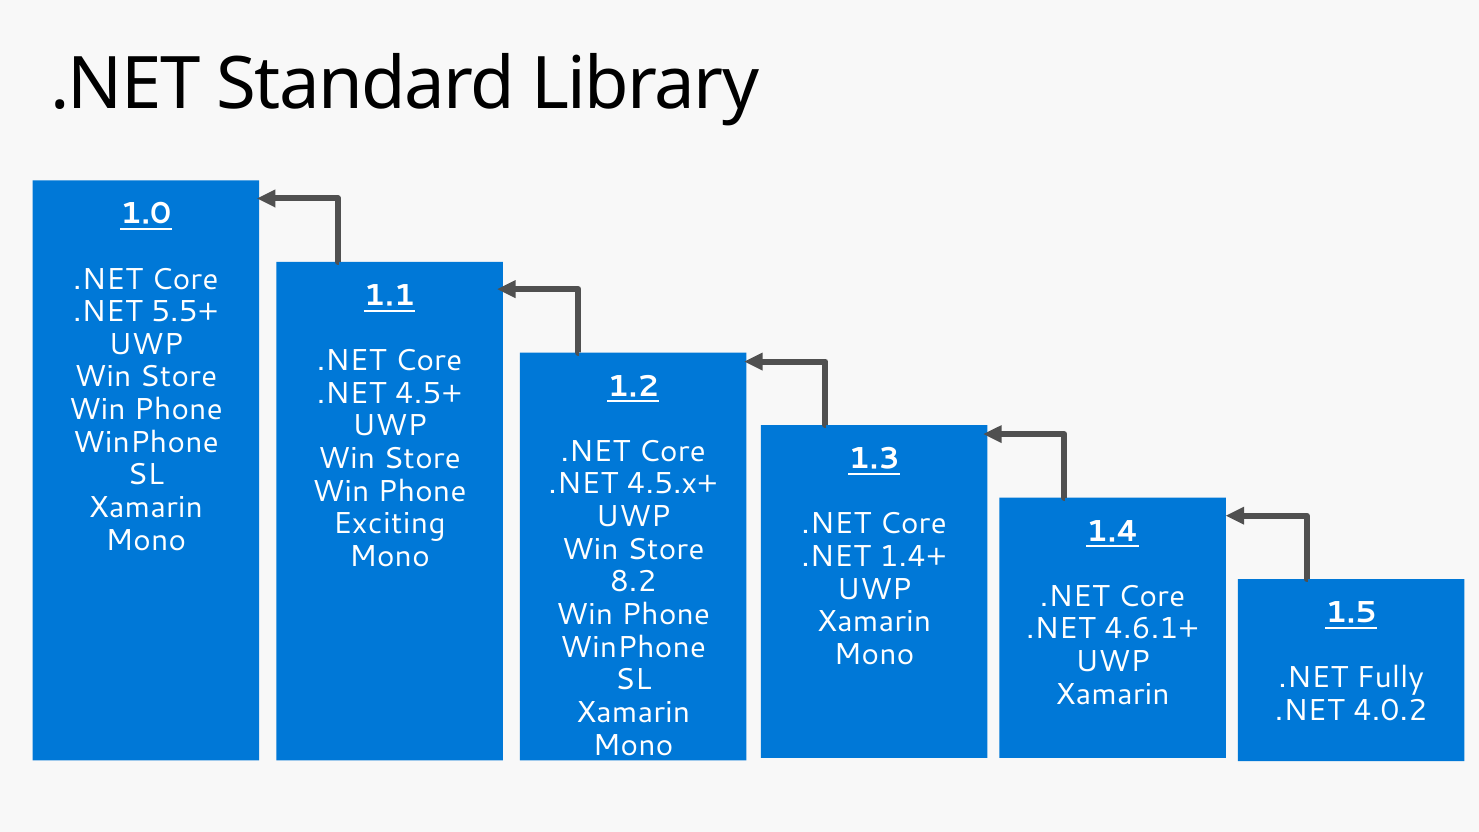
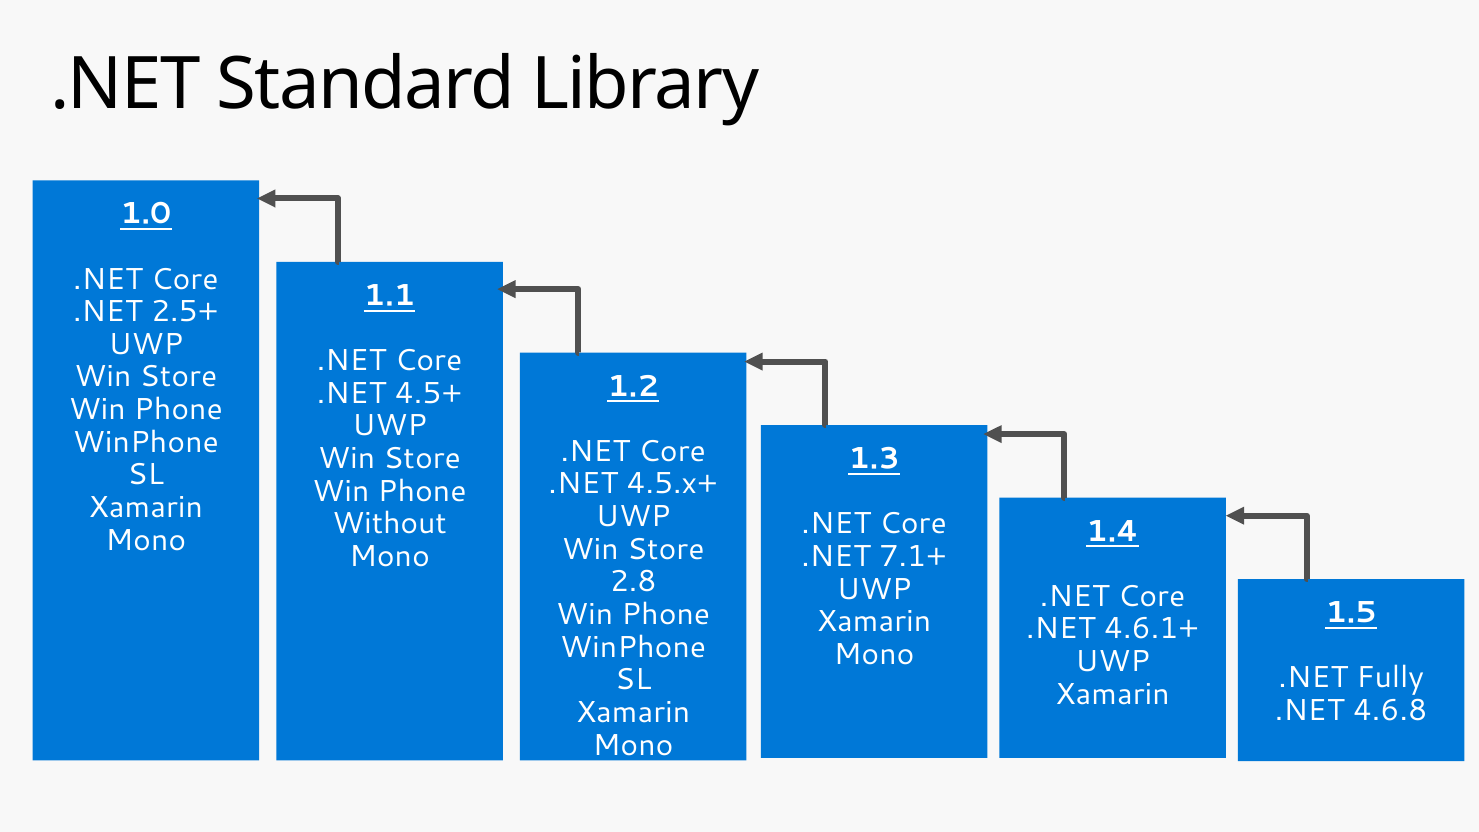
5.5+: 5.5+ -> 2.5+ (185, 312)
Exciting: Exciting -> Without (390, 524)
1.4+: 1.4+ -> 7.1+ (913, 556)
8.2: 8.2 -> 2.8 (633, 582)
4.0.2: 4.0.2 -> 4.6.8 (1390, 710)
